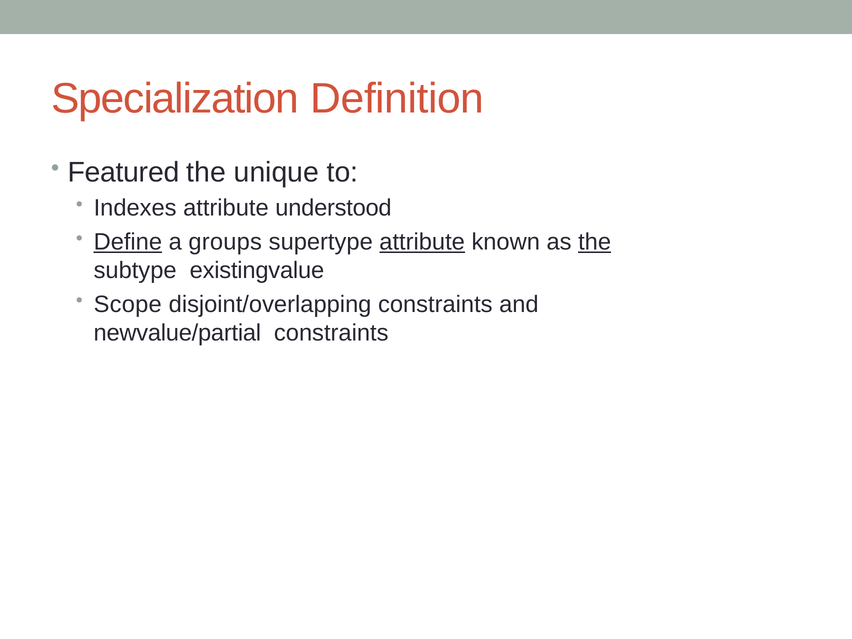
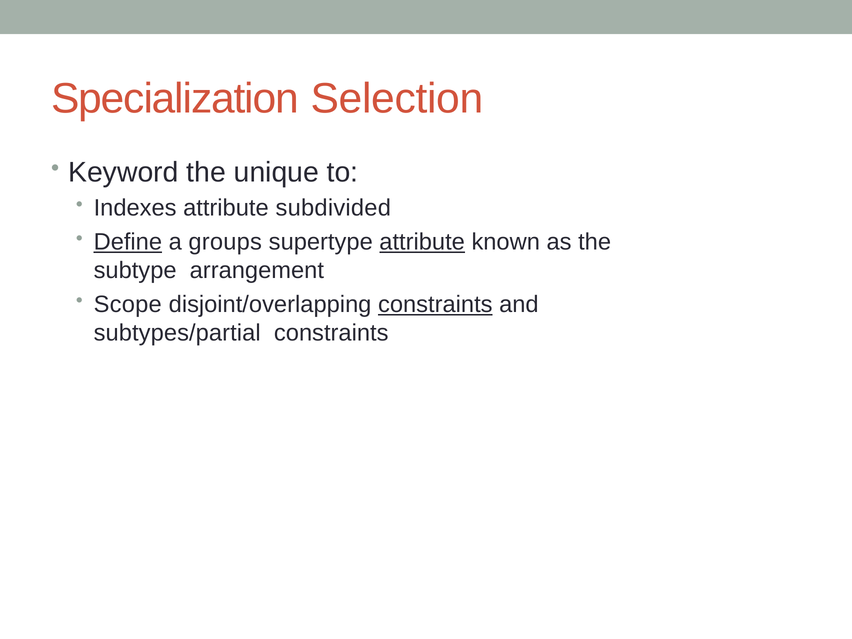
Definition: Definition -> Selection (397, 99)
Featured: Featured -> Keyword (123, 172)
understood: understood -> subdivided (333, 208)
the underline: present -> none (595, 242)
existingvalue: existingvalue -> arrangement (257, 271)
constraints underline: none -> present (435, 304)
newvalue/partial: newvalue/partial -> subtypes/partial (177, 333)
